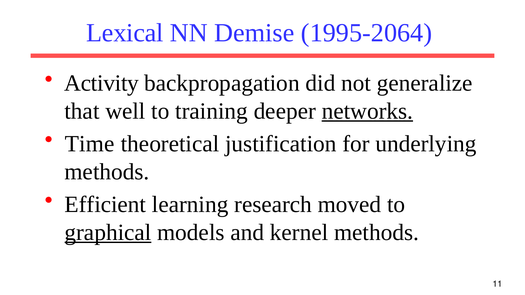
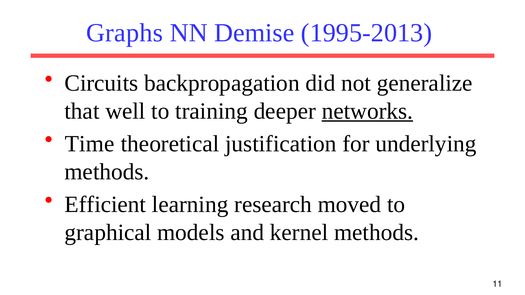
Lexical: Lexical -> Graphs (125, 33)
1995-2064: 1995-2064 -> 1995-2013 (367, 33)
Activity: Activity -> Circuits (101, 83)
graphical underline: present -> none (108, 233)
